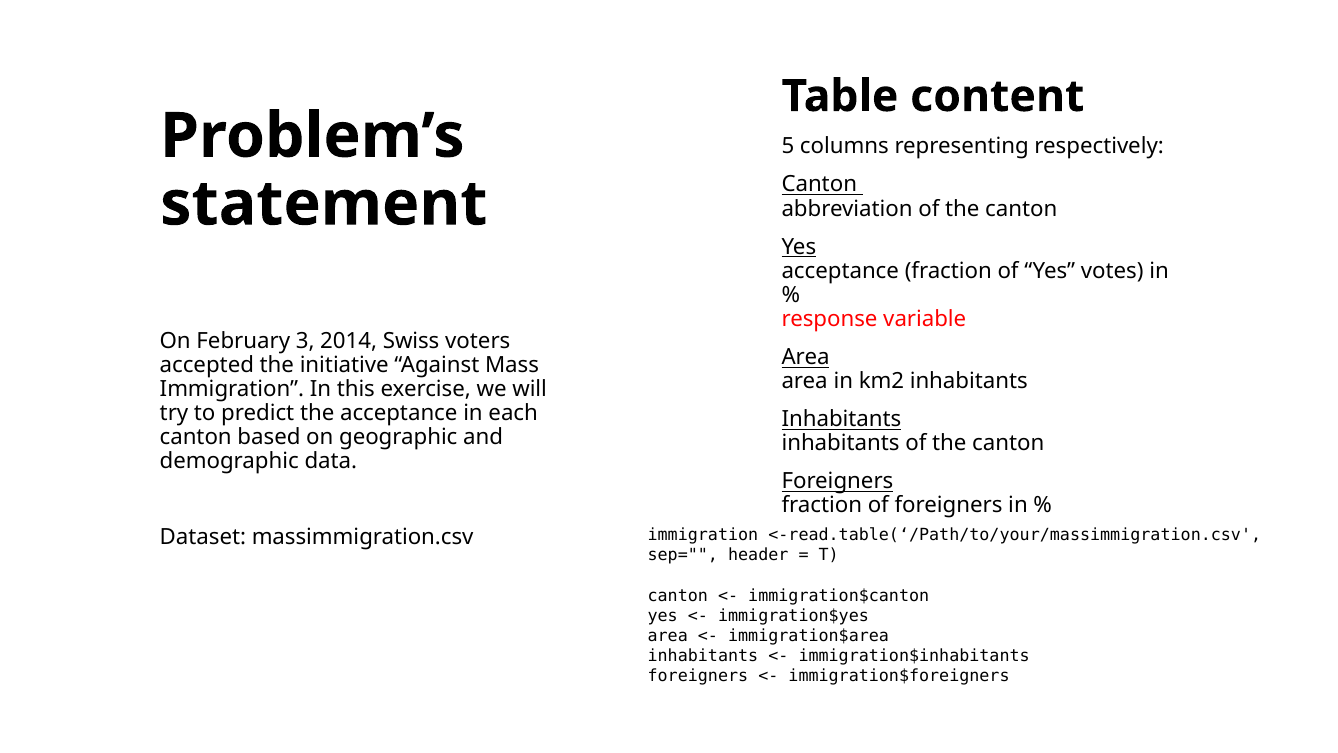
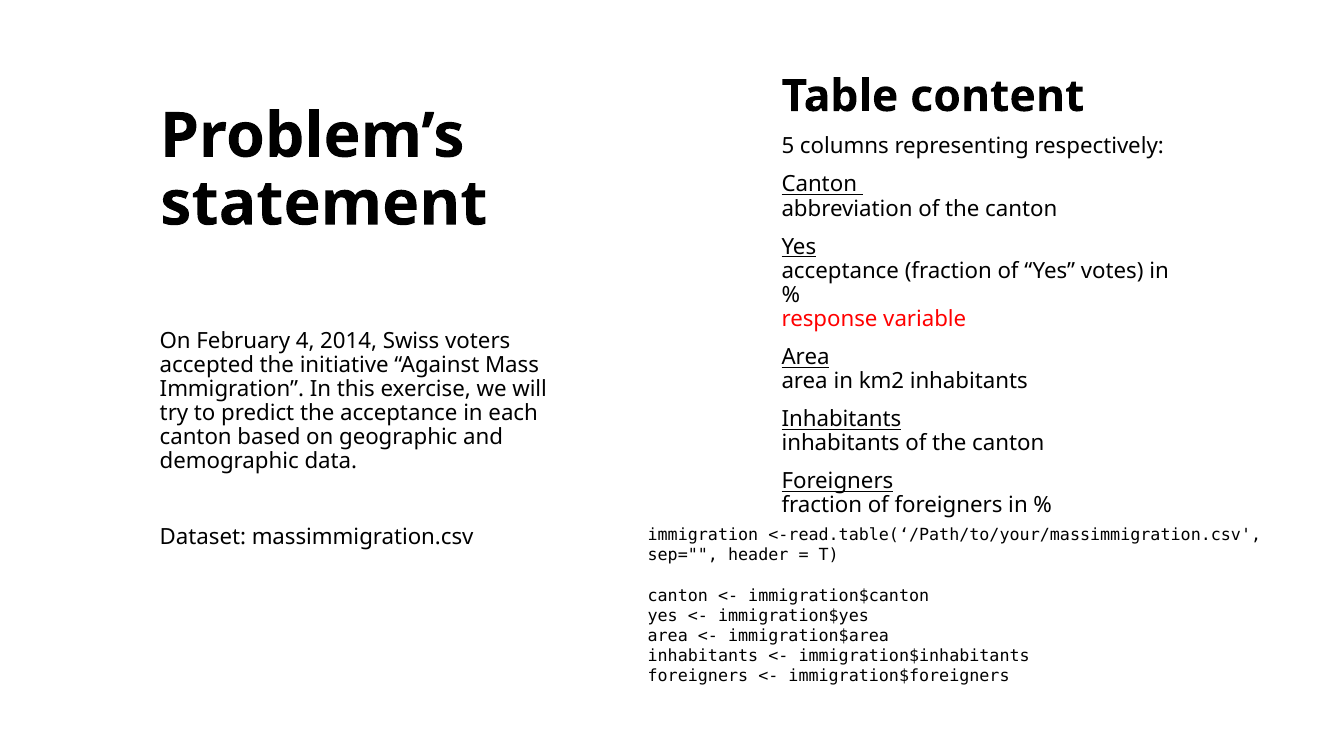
3: 3 -> 4 (305, 341)
